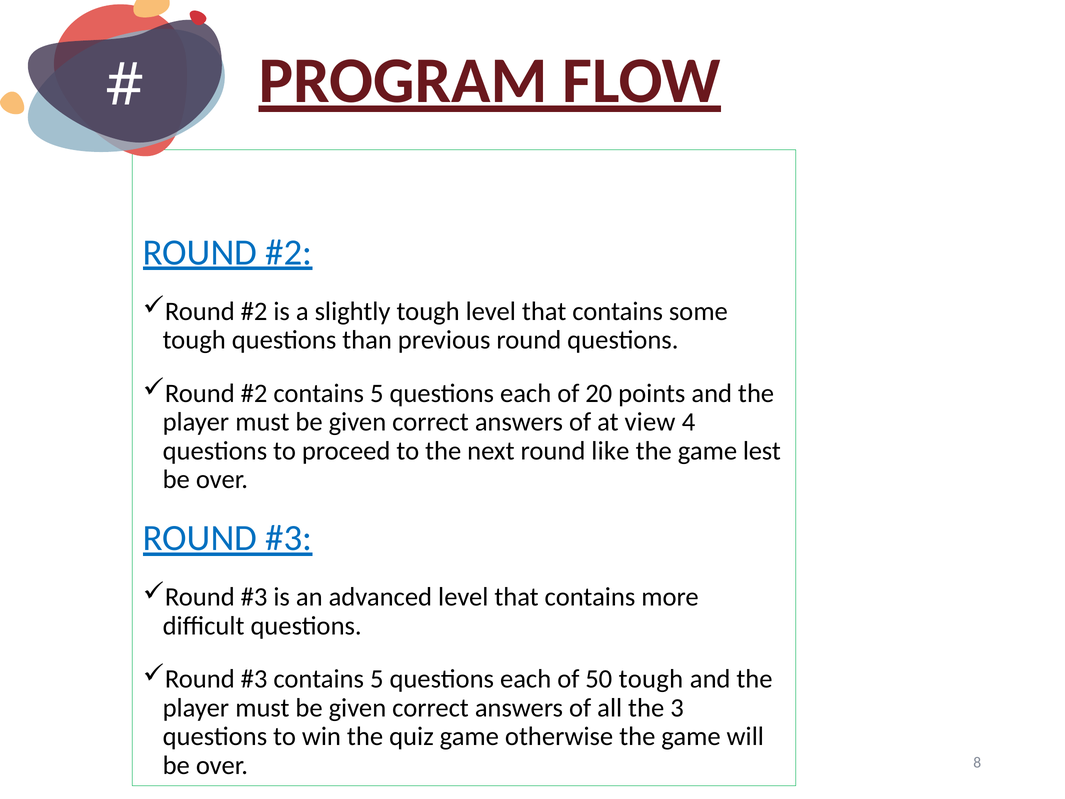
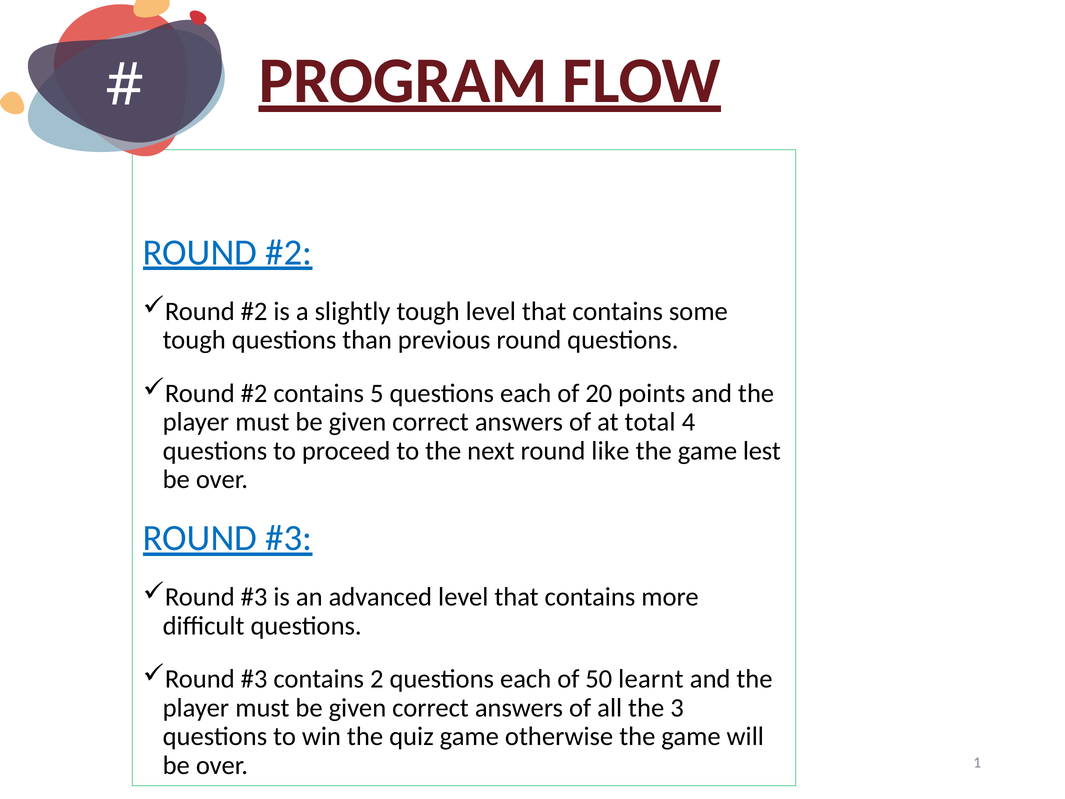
view: view -> total (650, 422)
5: 5 -> 2 (377, 679)
50 tough: tough -> learnt (651, 679)
8: 8 -> 1 (977, 763)
